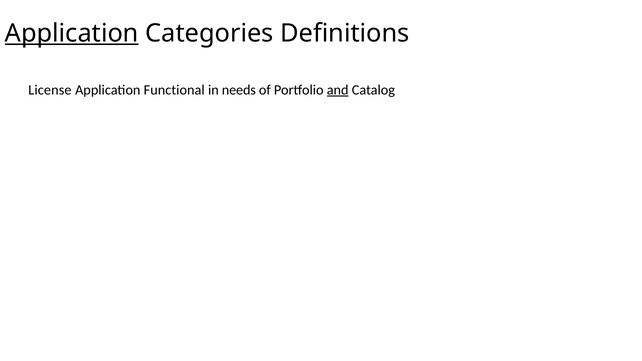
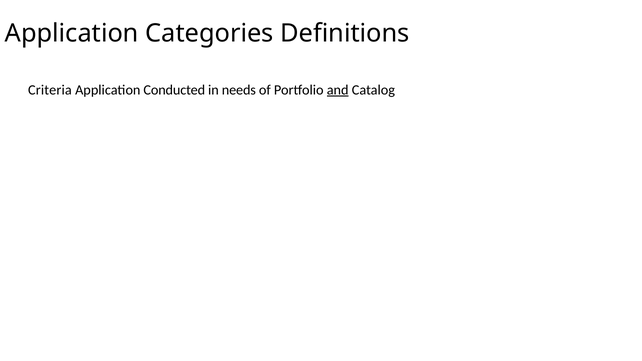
Application underline: present -> none (72, 33)
License: License -> Criteria (50, 90)
Functional: Functional -> Conducted (174, 90)
